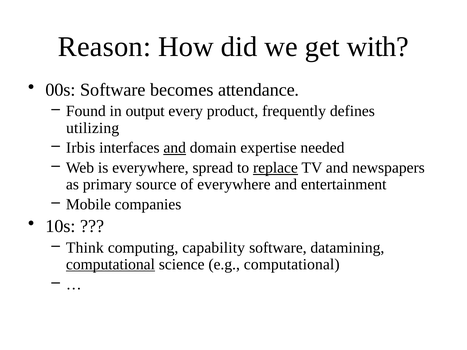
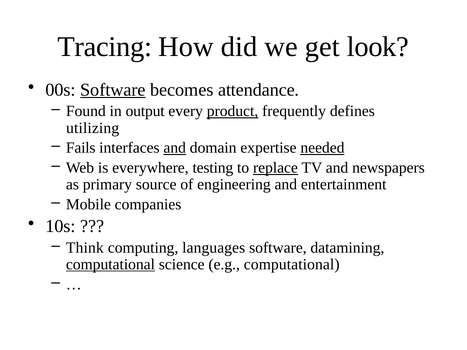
Reason: Reason -> Tracing (105, 47)
with: with -> look (378, 47)
Software underline: none -> present (113, 90)
product underline: none -> present (233, 111)
Irbis: Irbis -> Fails (81, 148)
needed underline: none -> present (322, 148)
spread: spread -> testing (213, 168)
of everywhere: everywhere -> engineering (234, 185)
capability: capability -> languages (214, 248)
